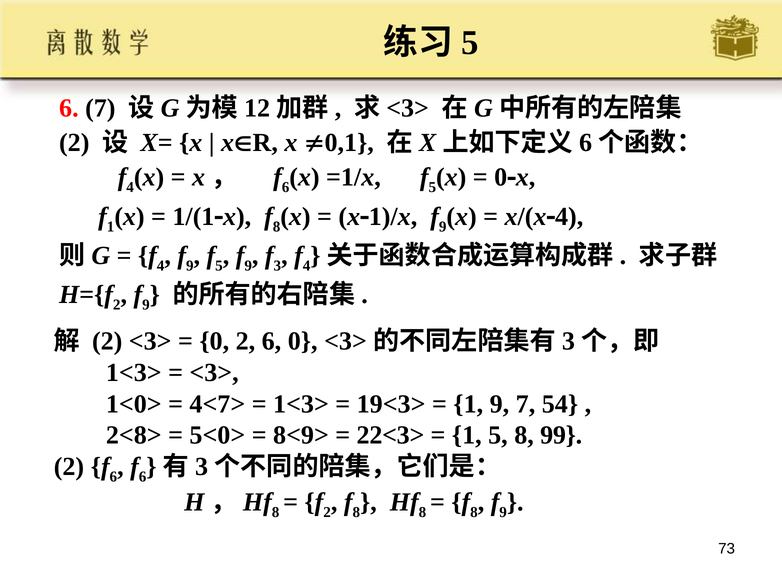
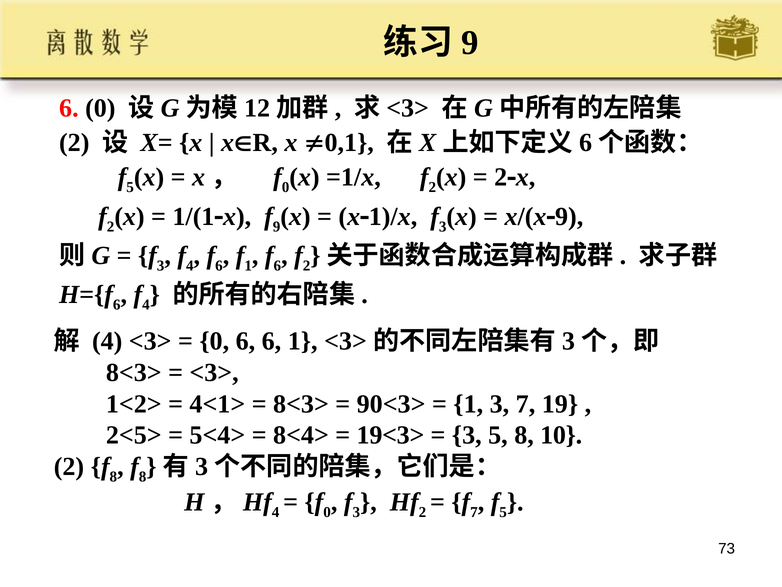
5: 5 -> 9 (470, 42)
6 7: 7 -> 0 (100, 108)
4: 4 -> 5 (130, 187)
6: 6 -> 0 (286, 187)
5: 5 -> 2 (432, 187)
0: 0 -> 2 (501, 177)
1: 1 -> 2 (111, 226)
8: 8 -> 9 (277, 226)
9: 9 -> 3 (443, 226)
4: 4 -> 9 (569, 216)
4: 4 -> 3 (161, 266)
9: 9 -> 4 (190, 266)
5: 5 -> 6 (219, 266)
9: 9 -> 1 (248, 266)
3: 3 -> 6 (277, 266)
4: 4 -> 2 (307, 266)
2: 2 -> 6 (117, 305)
9: 9 -> 4 (146, 305)
2: 2 -> 4 (107, 341)
0 2: 2 -> 6 (245, 341)
6 0: 0 -> 1 (303, 341)
1<3>: 1<3> -> 8<3> (134, 372)
1<0>: 1<0> -> 1<2> (134, 404)
4<7>: 4<7> -> 4<1> (217, 404)
1<3>: 1<3> -> 8<3> (301, 404)
19<3>: 19<3> -> 90<3> (391, 404)
1 9: 9 -> 3 (499, 404)
54: 54 -> 19 (560, 404)
2<8>: 2<8> -> 2<5> (134, 435)
5<0>: 5<0> -> 5<4> (217, 435)
8<9>: 8<9> -> 8<4> (301, 435)
22<3>: 22<3> -> 19<3> (390, 435)
1: 1 -> 3 (467, 435)
99: 99 -> 10 (561, 435)
6: 6 -> 8 (113, 476)
6: 6 -> 8 (143, 476)
8: 8 -> 4 (276, 512)
2: 2 -> 0 (327, 512)
8: 8 -> 3 (356, 512)
8: 8 -> 2 (423, 512)
8: 8 -> 7 (474, 512)
9: 9 -> 5 (503, 512)
